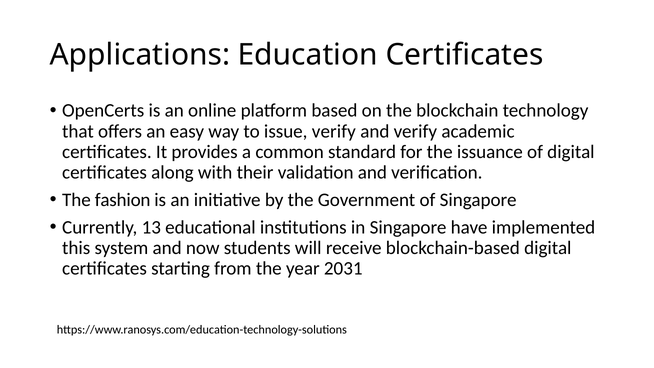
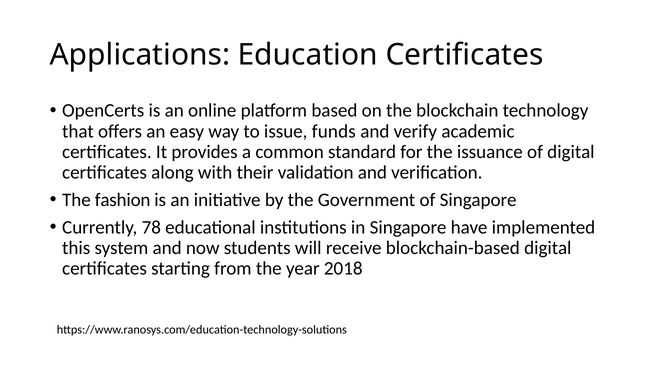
issue verify: verify -> funds (334, 131)
13: 13 -> 78 (151, 227)
2031: 2031 -> 2018 (343, 268)
